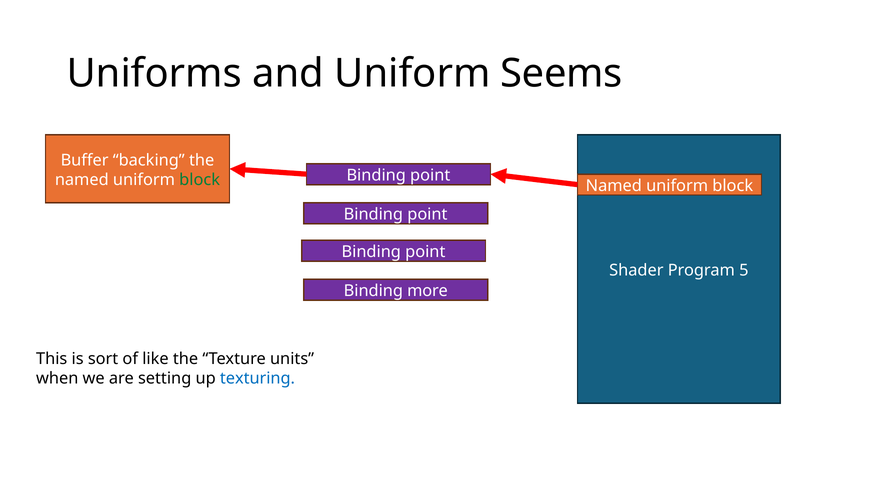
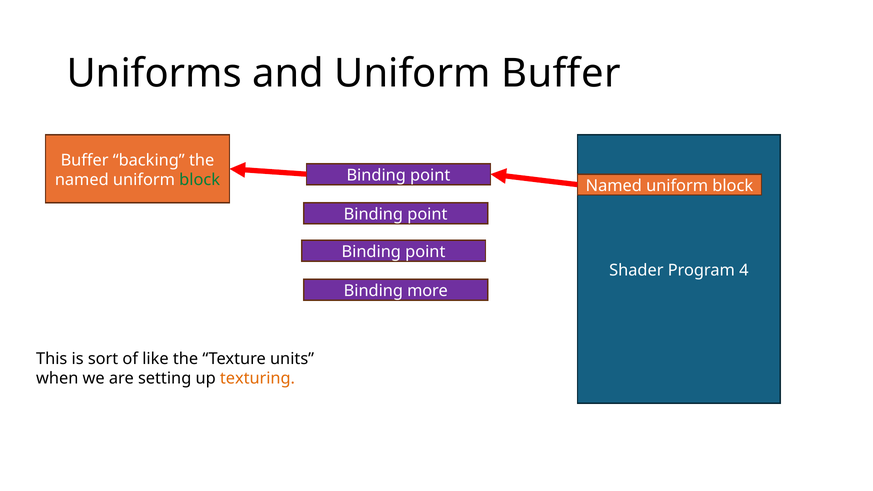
Uniform Seems: Seems -> Buffer (561, 73)
5: 5 -> 4 (744, 270)
texturing colour: blue -> orange (257, 378)
